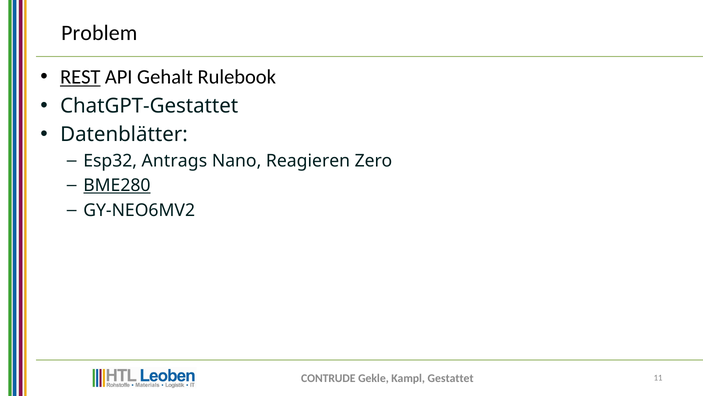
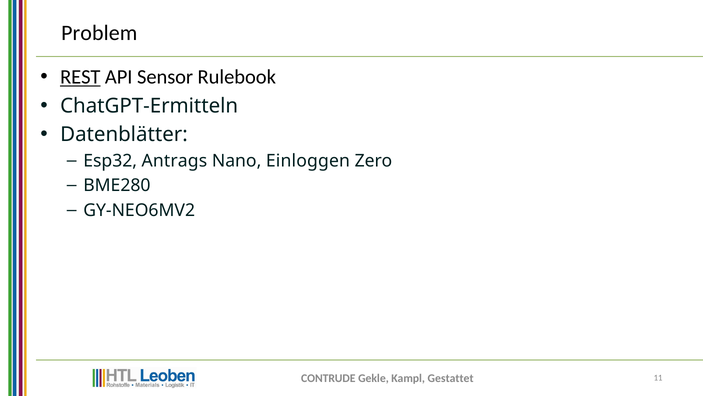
Gehalt: Gehalt -> Sensor (165, 77)
ChatGPT-Gestattet: ChatGPT-Gestattet -> ChatGPT-Ermitteln (149, 106)
Reagieren: Reagieren -> Einloggen (308, 161)
BME280 underline: present -> none (117, 185)
